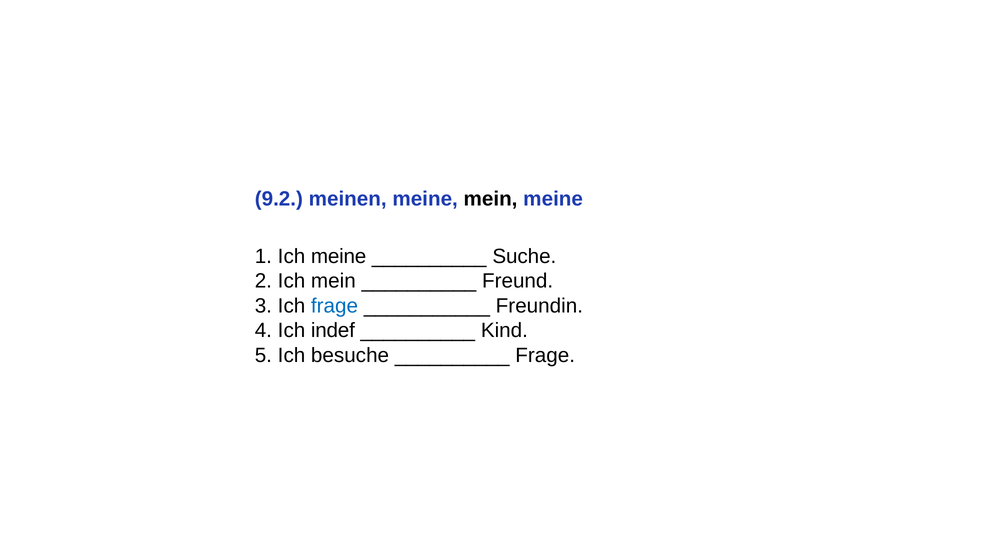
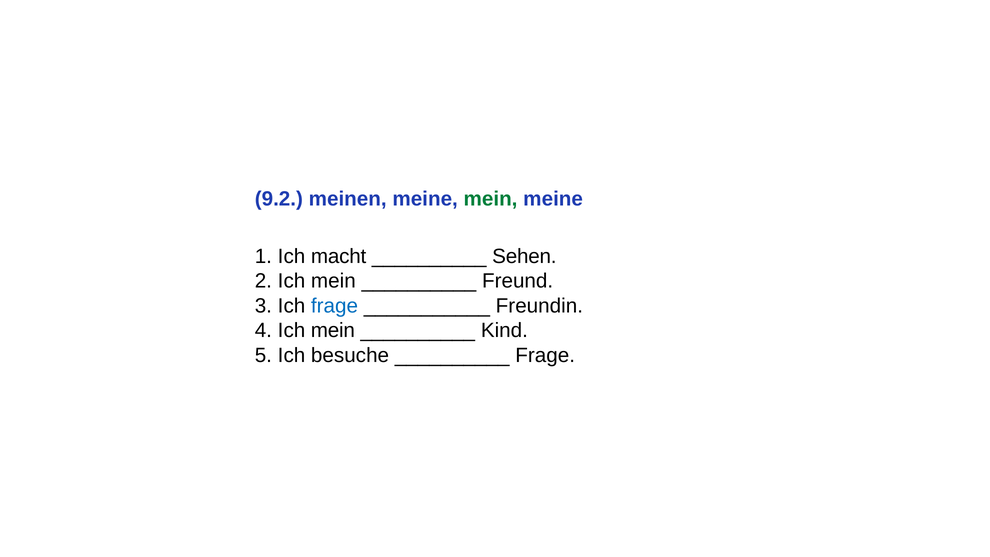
mein colour: black -> green (491, 199)
Ich meine: meine -> macht (339, 256)
Suche: Suche -> Sehen (524, 256)
4 Ich indef: indef -> mein (333, 330)
